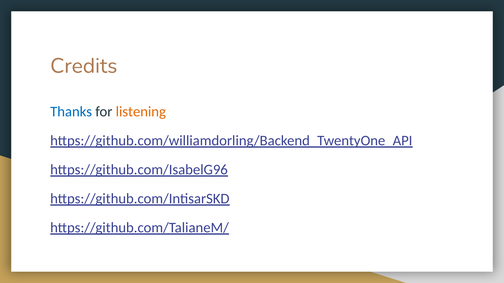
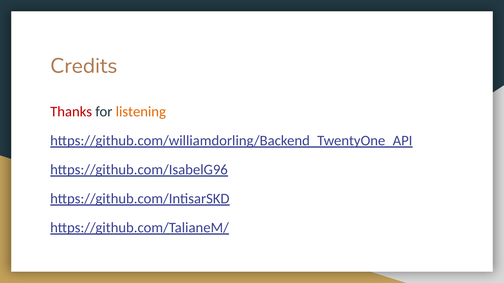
Thanks colour: blue -> red (71, 112)
